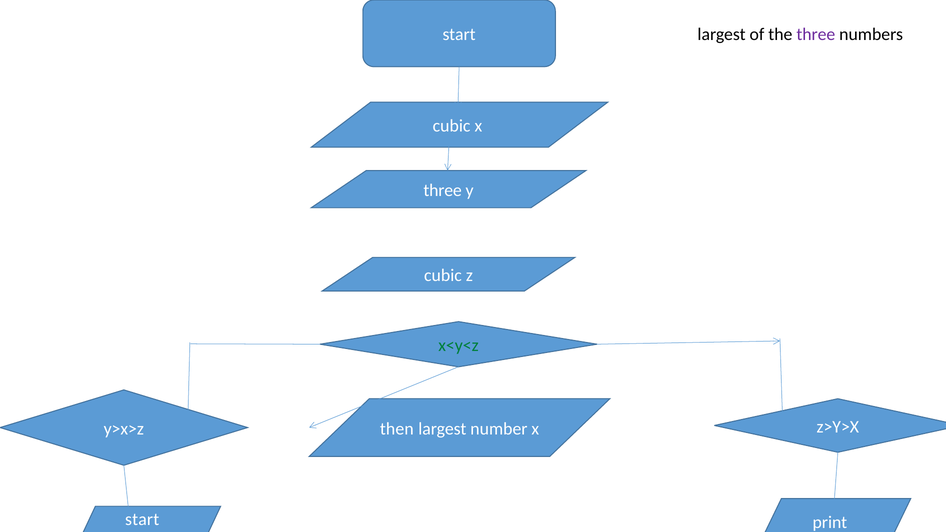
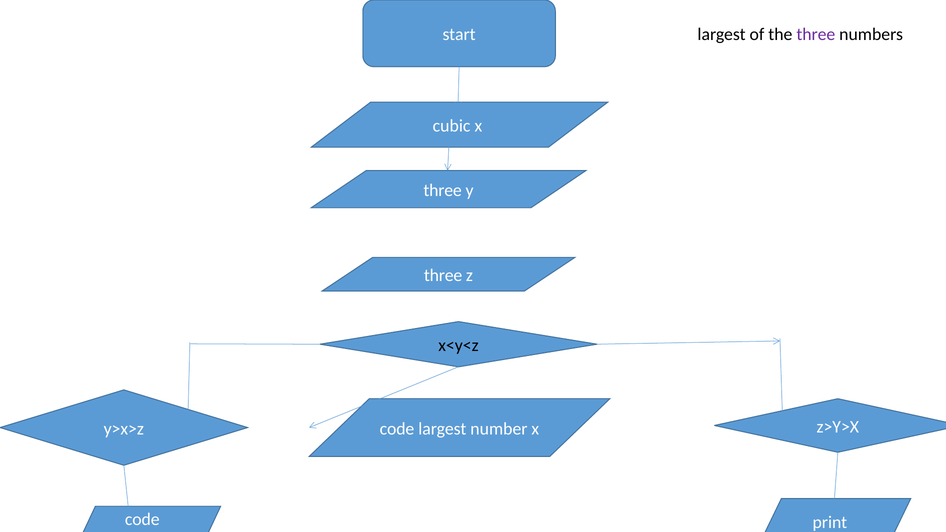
cubic: cubic -> three (443, 275)
x<y<z colour: green -> black (458, 346)
then: then -> code (397, 429)
start: start -> code (142, 520)
